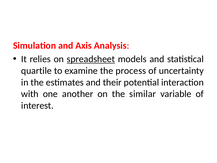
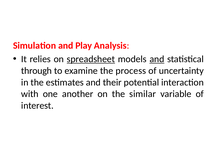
Axis: Axis -> Play (84, 46)
and underline: none -> present (157, 59)
quartile: quartile -> through (36, 71)
